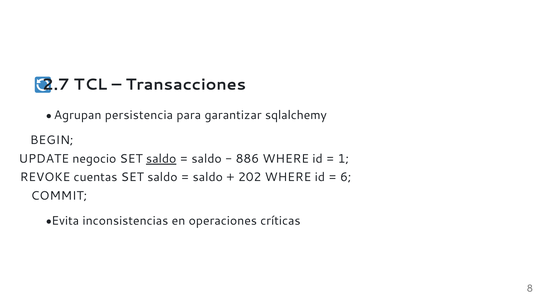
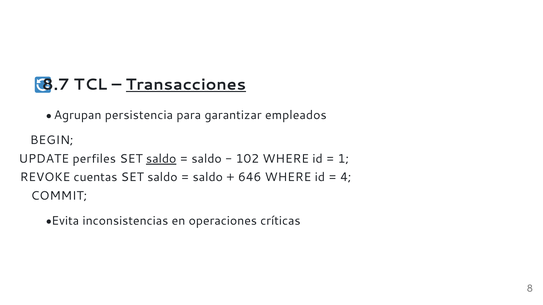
2.7: 2.7 -> 8.7 (56, 85)
Transacciones underline: none -> present (186, 85)
sqlalchemy: sqlalchemy -> empleados (296, 115)
negocio: negocio -> perfiles (94, 159)
886: 886 -> 102 (247, 159)
202: 202 -> 646 (250, 177)
6: 6 -> 4 (346, 177)
